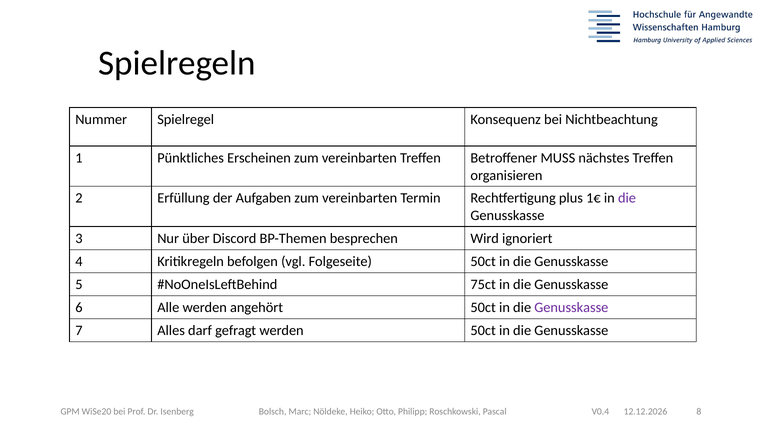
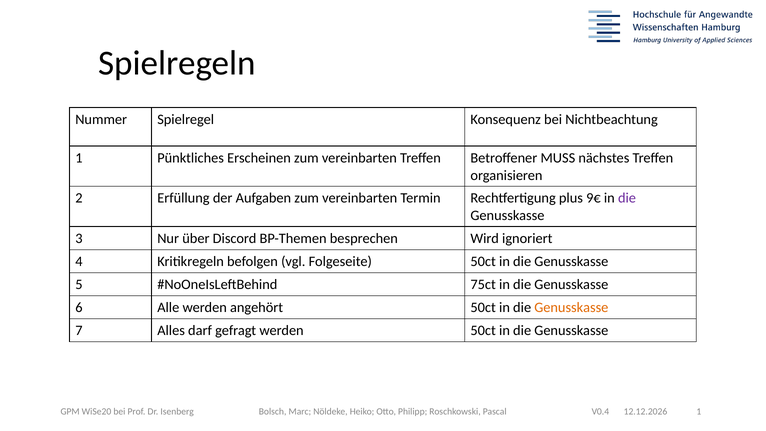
1€: 1€ -> 9€ (593, 198)
Genusskasse colour: purple -> orange (571, 307)
8: 8 -> 1 (699, 411)
